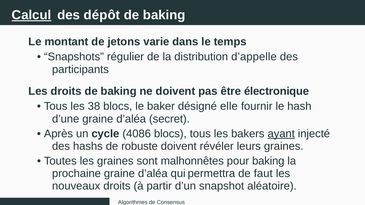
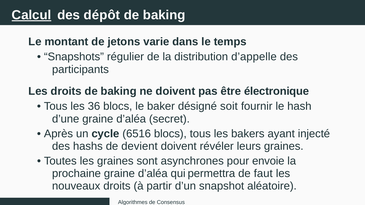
38: 38 -> 36 (94, 106)
elle: elle -> soit (229, 106)
4086: 4086 -> 6516 (137, 134)
ayant underline: present -> none (281, 134)
robuste: robuste -> devient (139, 146)
malhonnêtes: malhonnêtes -> asynchrones (192, 161)
pour baking: baking -> envoie (268, 161)
